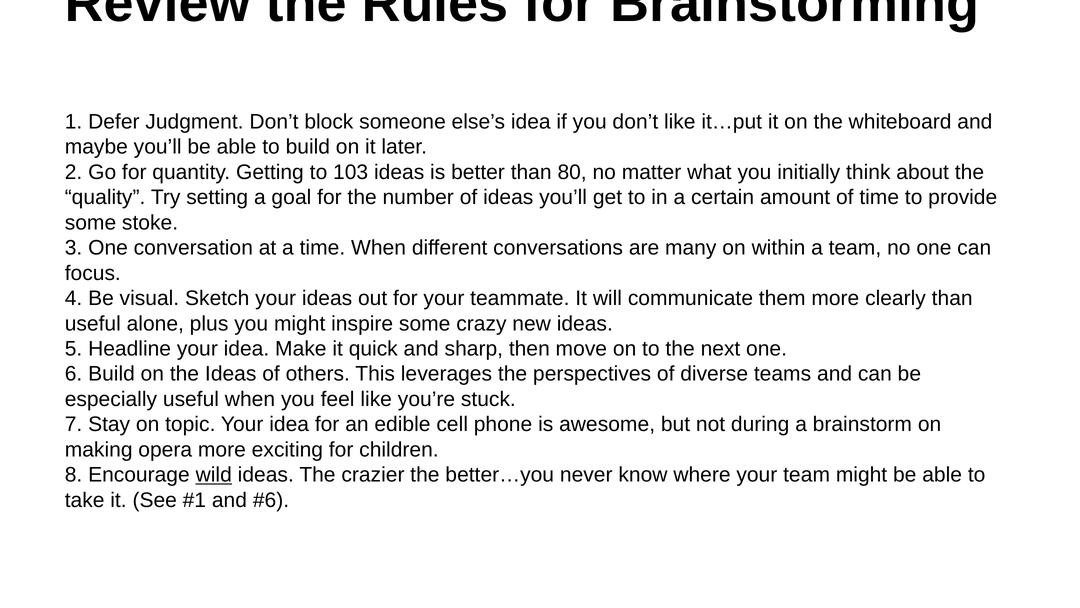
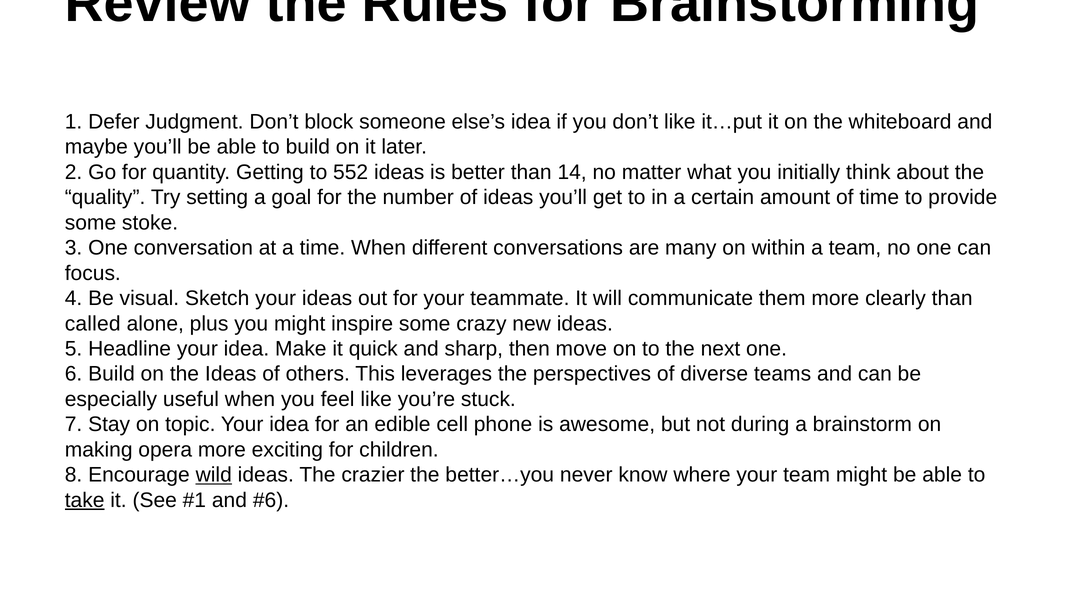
103: 103 -> 552 (351, 172)
80: 80 -> 14 (572, 172)
useful: useful -> called (93, 323)
take underline: none -> present (85, 500)
